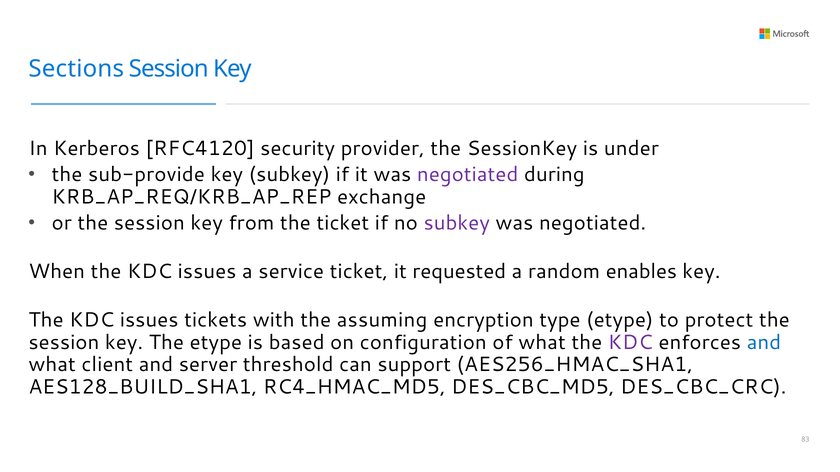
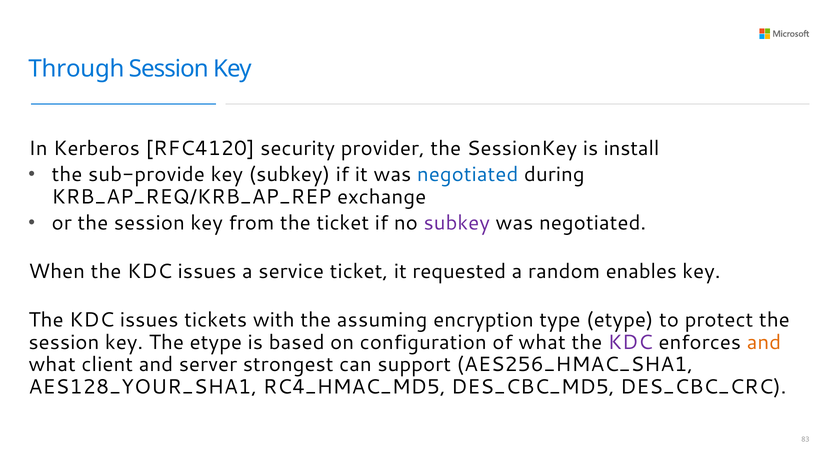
Sections: Sections -> Through (76, 69)
under: under -> install (632, 148)
negotiated colour: purple -> blue (468, 175)
and colour: blue -> orange (764, 343)
threshold: threshold -> strongest (288, 365)
AES128_BUILD_SHA1: AES128_BUILD_SHA1 -> AES128_YOUR_SHA1 (143, 387)
